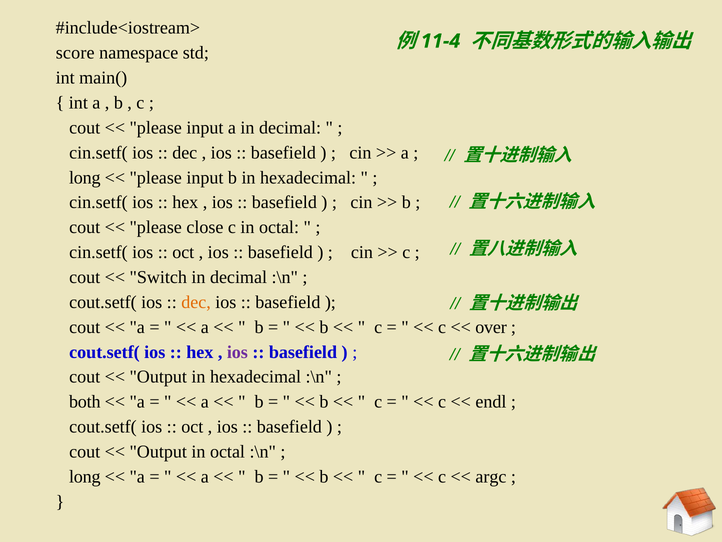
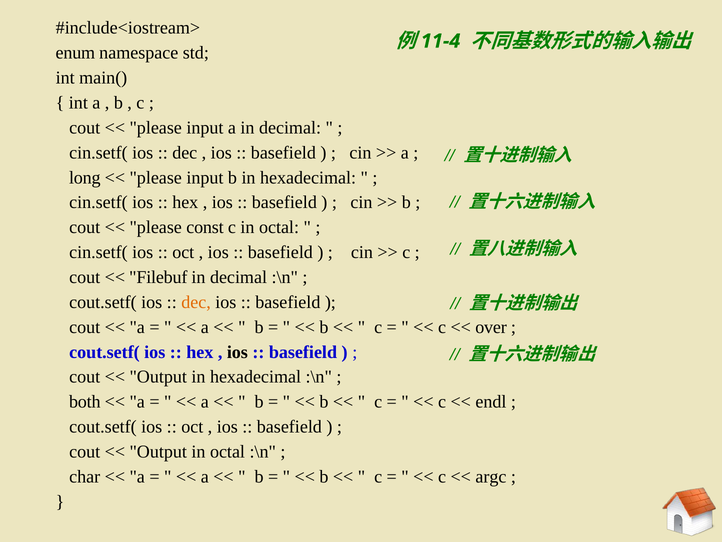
score: score -> enum (75, 53)
close: close -> const (205, 227)
Switch: Switch -> Filebuf (158, 277)
ios colour: purple -> black (237, 352)
long: long -> char (85, 476)
